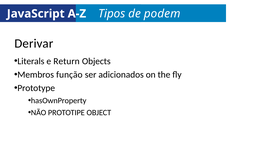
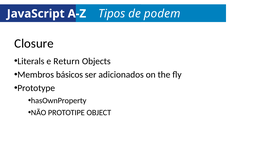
Derivar: Derivar -> Closure (34, 43)
função: função -> básicos (69, 75)
